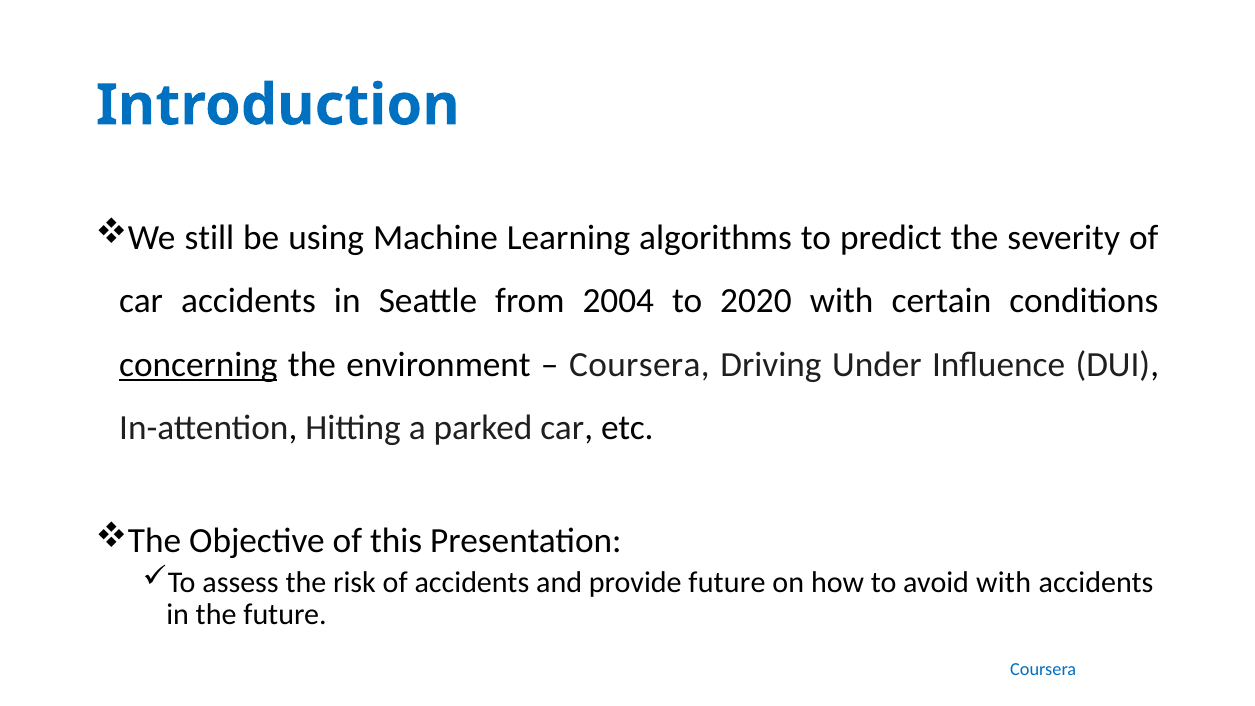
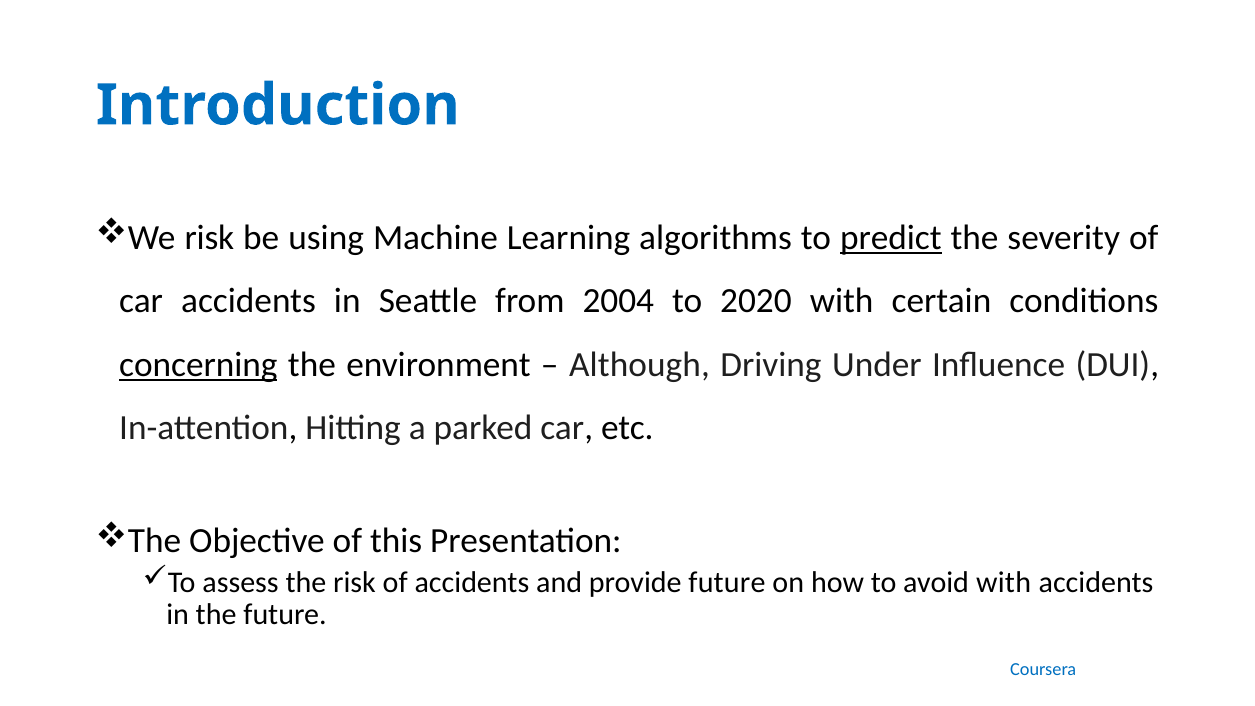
We still: still -> risk (209, 237)
predict underline: none -> present (891, 237)
Coursera: Coursera -> Although (640, 365)
